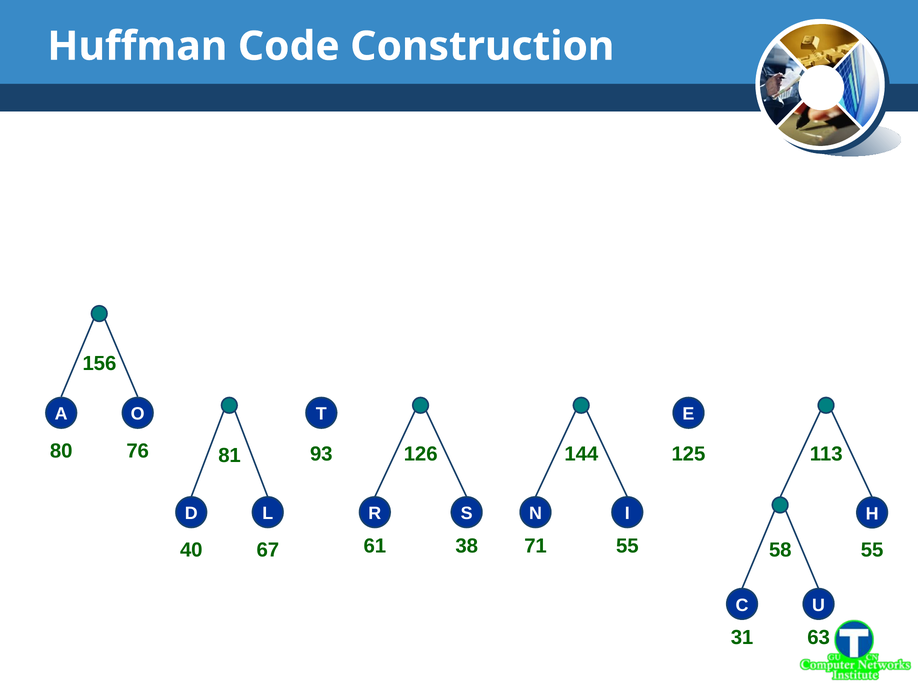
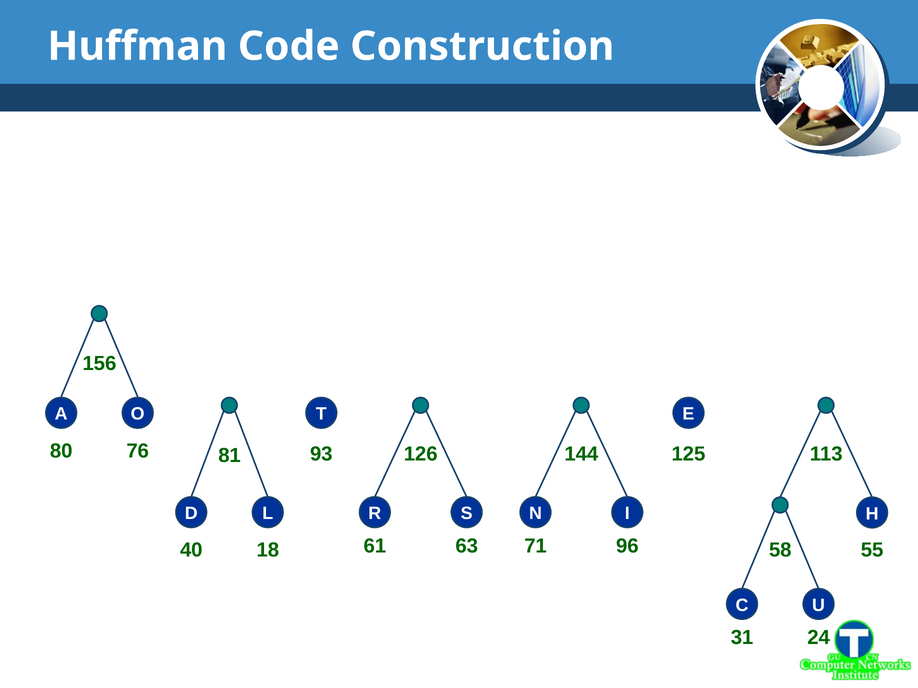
38: 38 -> 63 (467, 546)
71 55: 55 -> 96 (627, 546)
67: 67 -> 18 (268, 551)
63: 63 -> 24 (819, 638)
